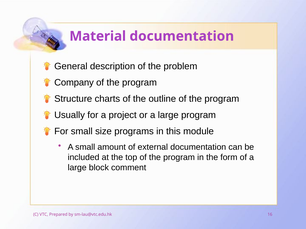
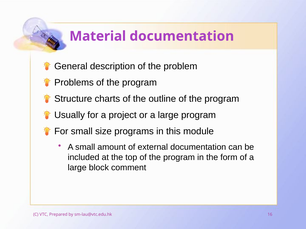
Company: Company -> Problems (74, 83)
